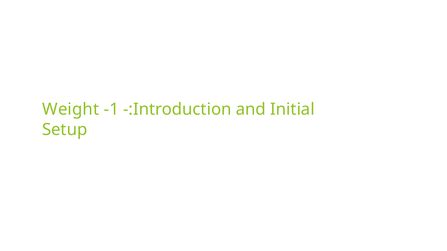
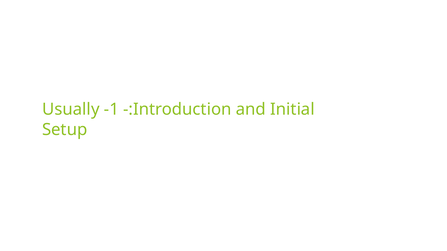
Weight: Weight -> Usually (71, 110)
